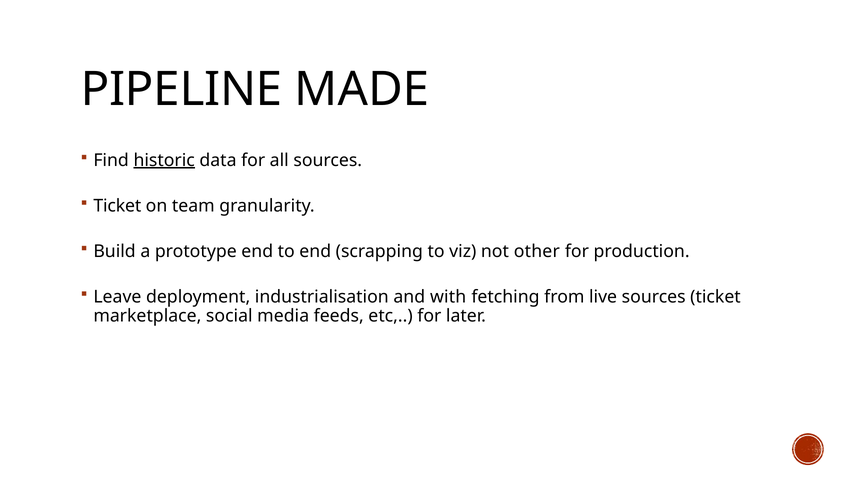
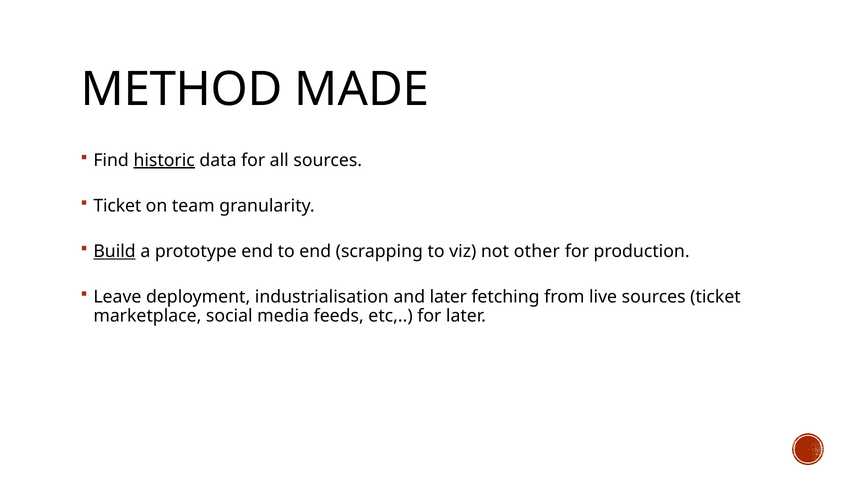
PIPELINE: PIPELINE -> METHOD (182, 89)
Build underline: none -> present (115, 251)
and with: with -> later (448, 297)
